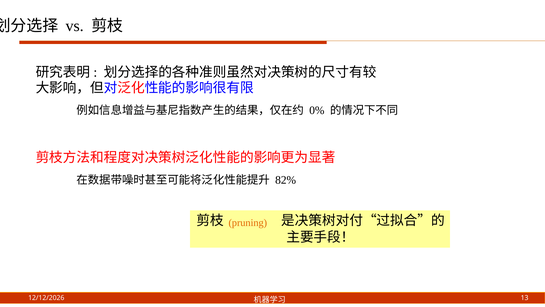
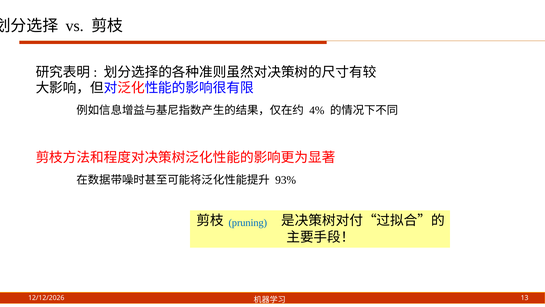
0%: 0% -> 4% (317, 110)
82%: 82% -> 93% (286, 180)
pruning colour: orange -> blue (248, 222)
